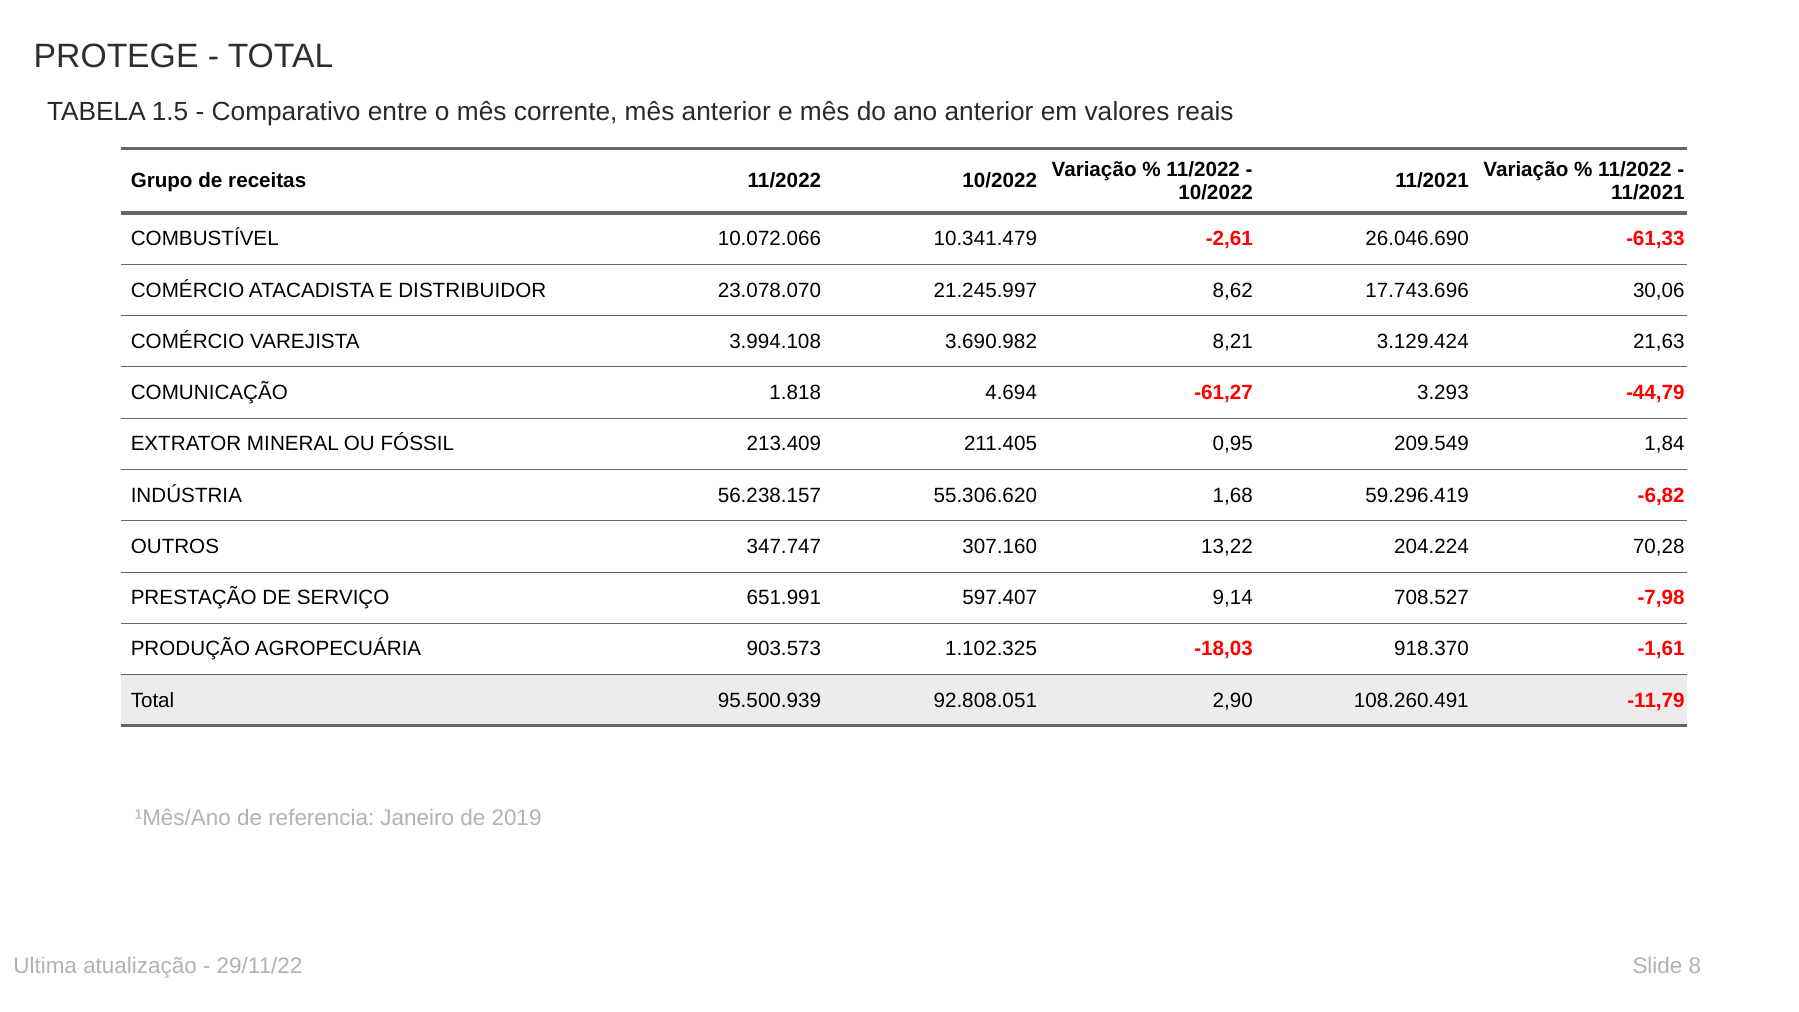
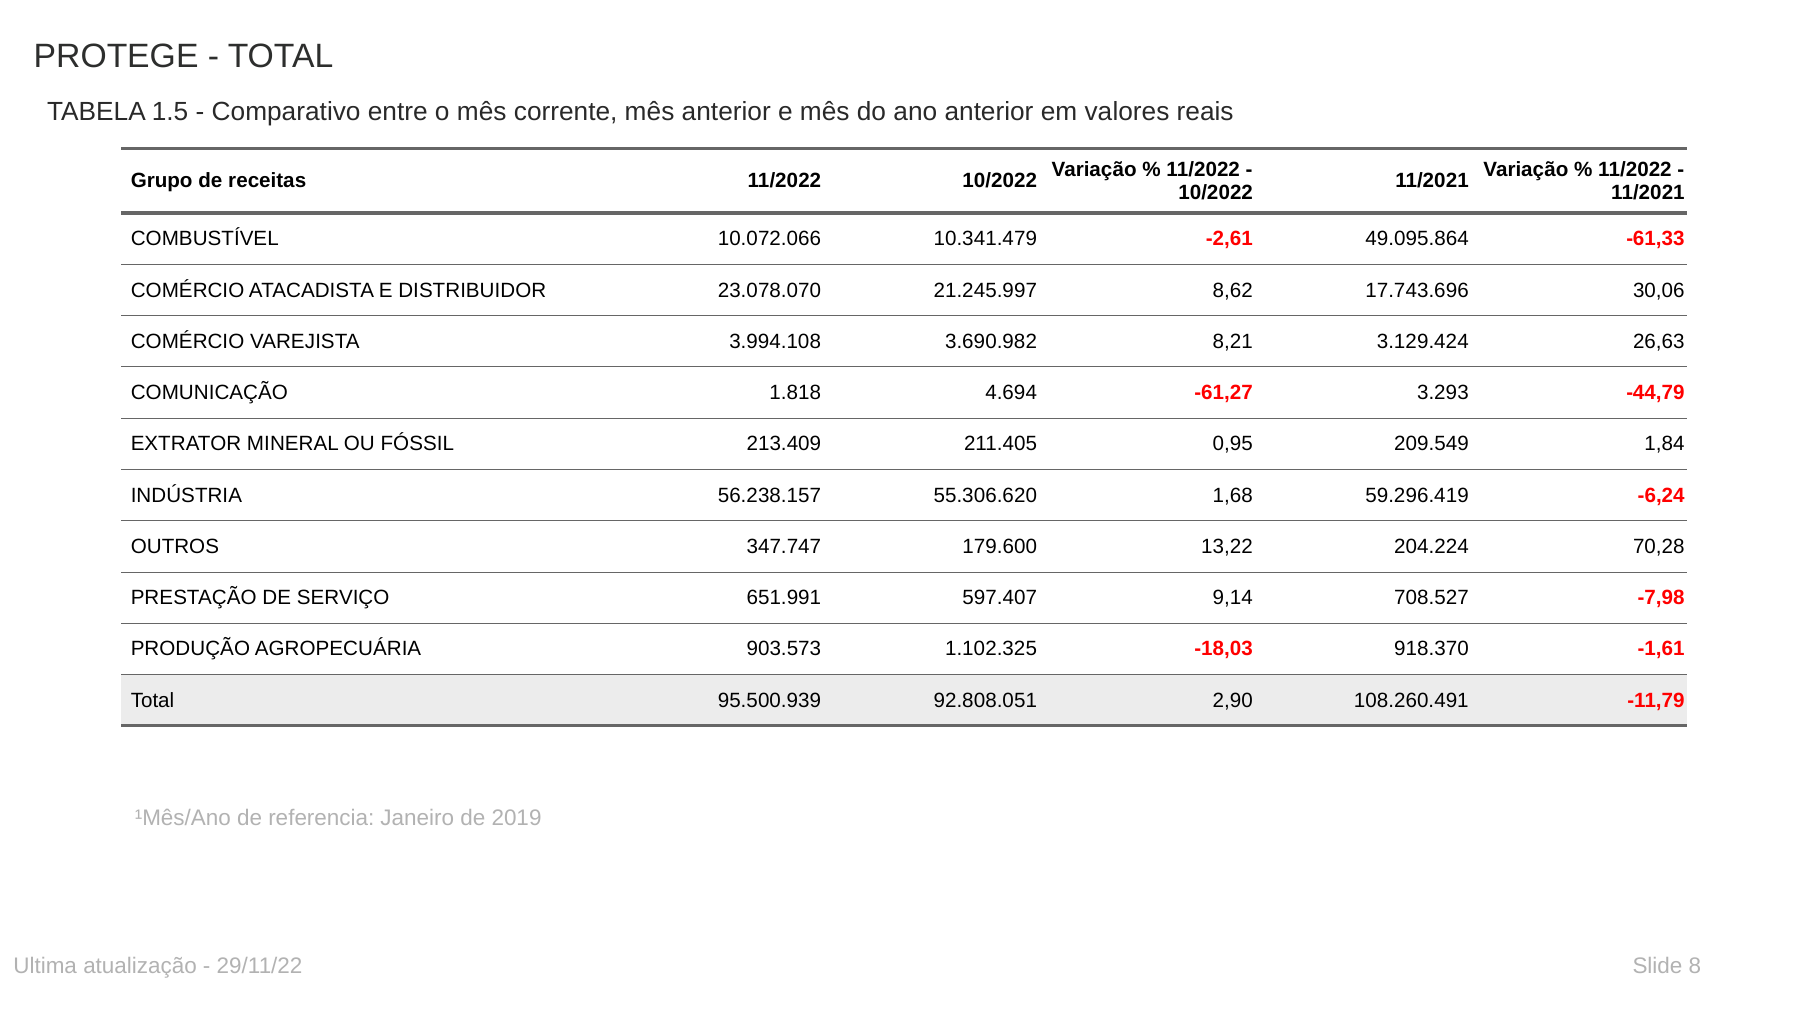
26.046.690: 26.046.690 -> 49.095.864 (1417, 239)
21,63: 21,63 -> 26,63 (1659, 342)
-6,82: -6,82 -> -6,24 (1661, 495)
307.160: 307.160 -> 179.600 (1000, 547)
